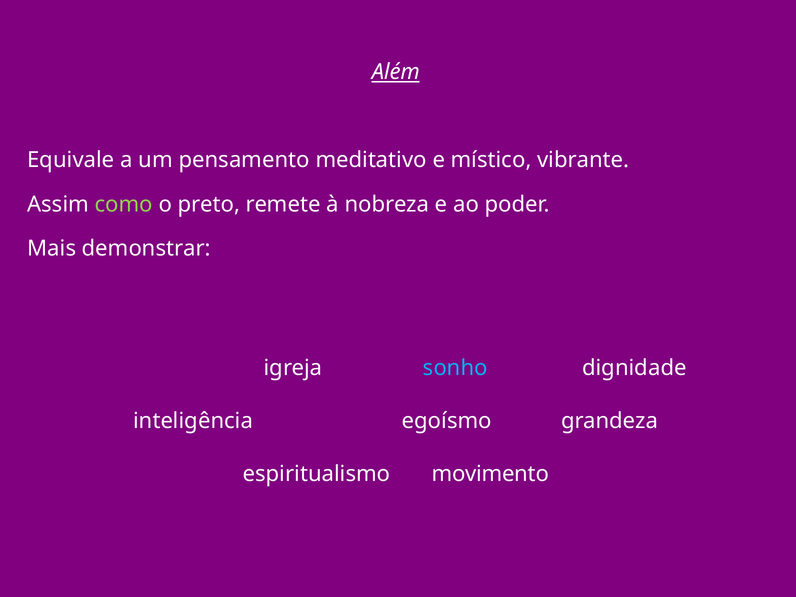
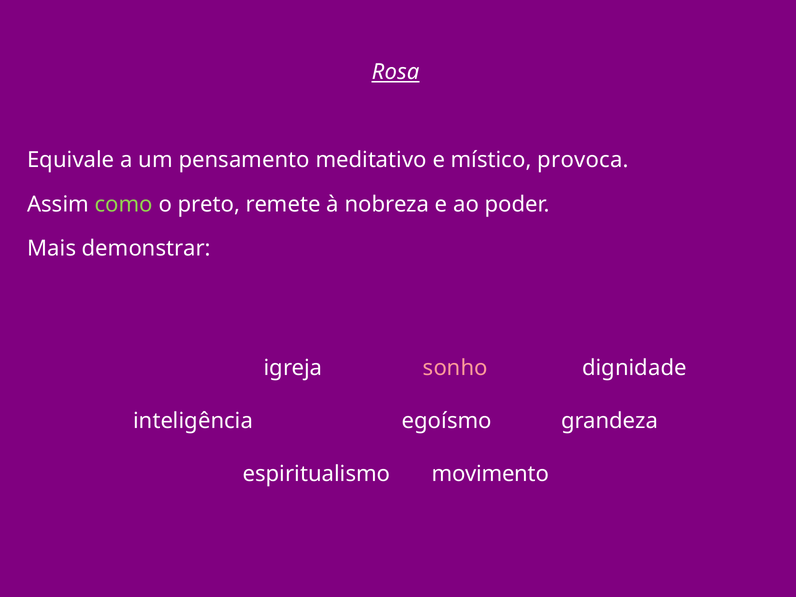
Além: Além -> Rosa (396, 72)
vibrante: vibrante -> provoca (583, 160)
sonho colour: light blue -> pink (455, 368)
